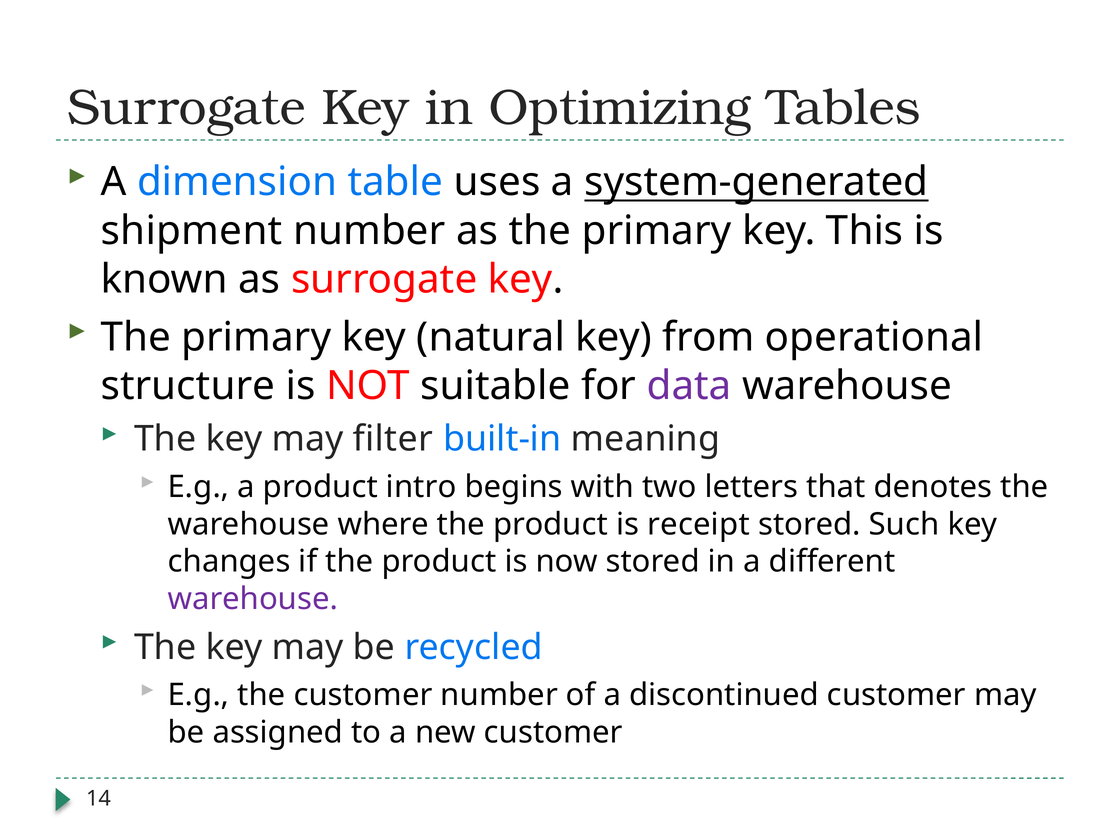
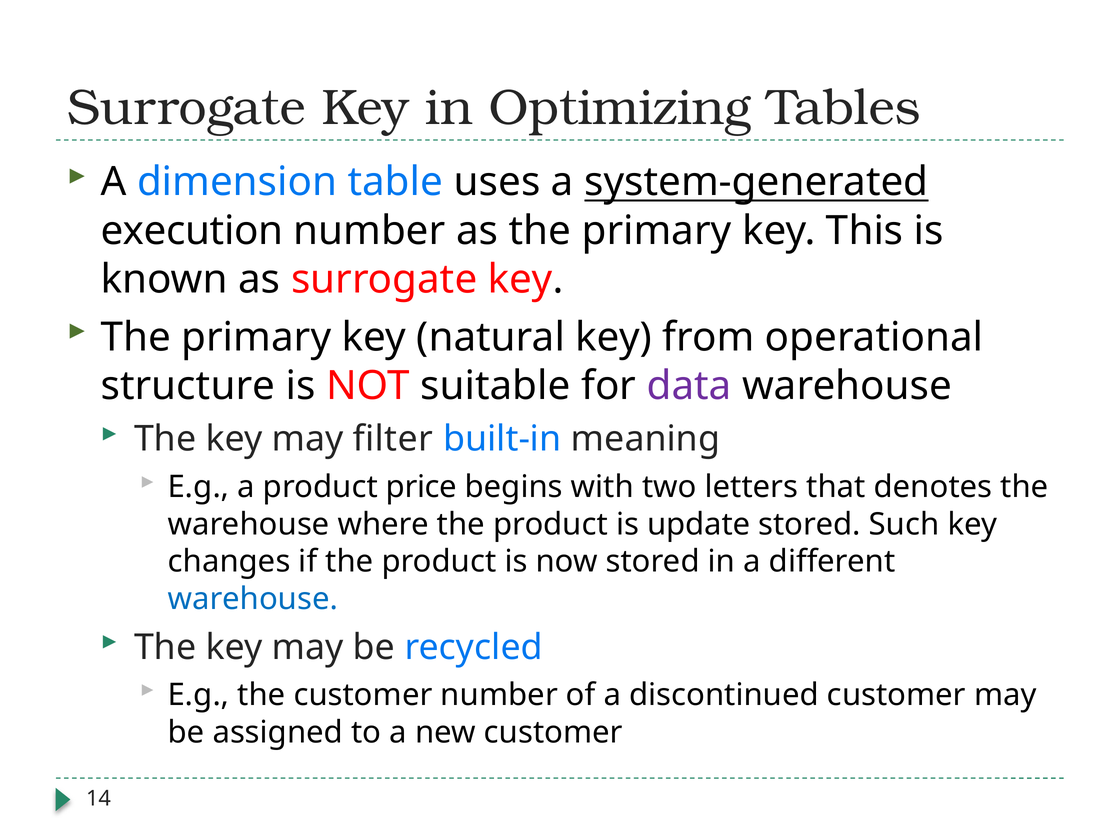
shipment: shipment -> execution (192, 231)
intro: intro -> price (421, 487)
receipt: receipt -> update (699, 524)
warehouse colour: purple -> blue (253, 599)
